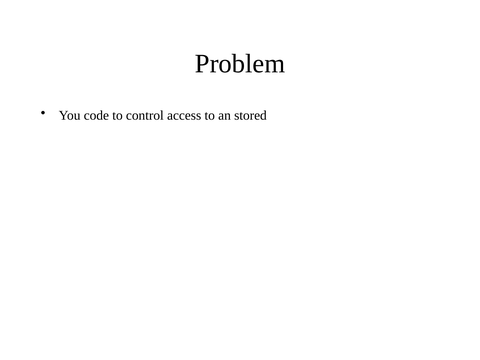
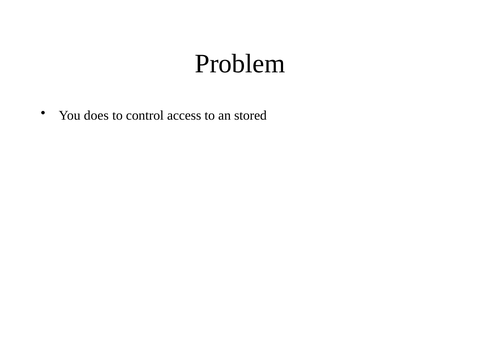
code: code -> does (96, 115)
